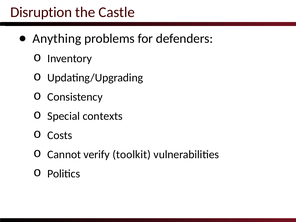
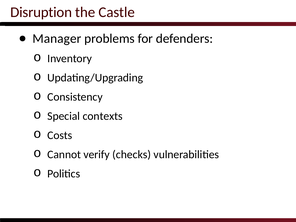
Anything: Anything -> Manager (57, 39)
toolkit: toolkit -> checks (132, 154)
